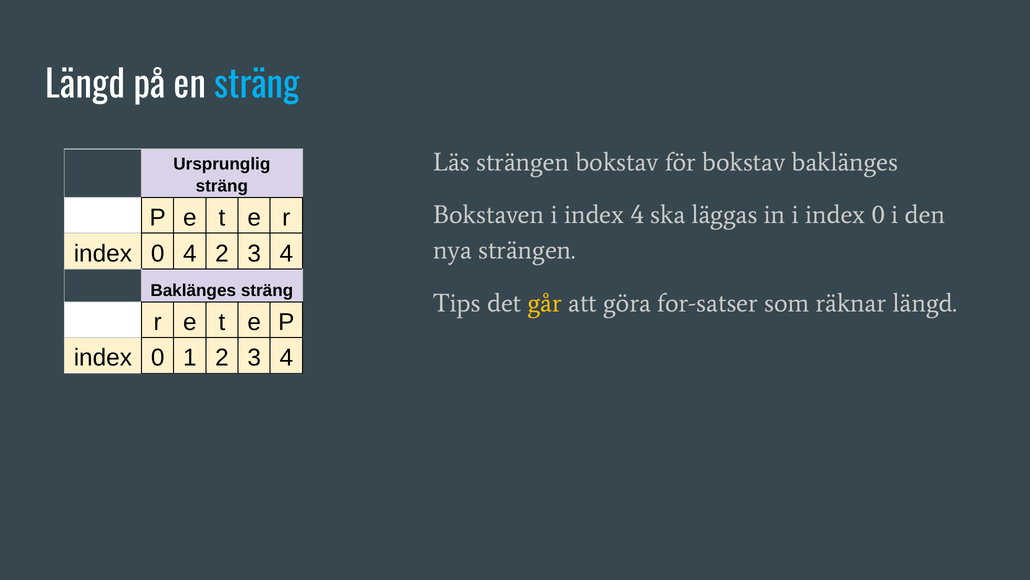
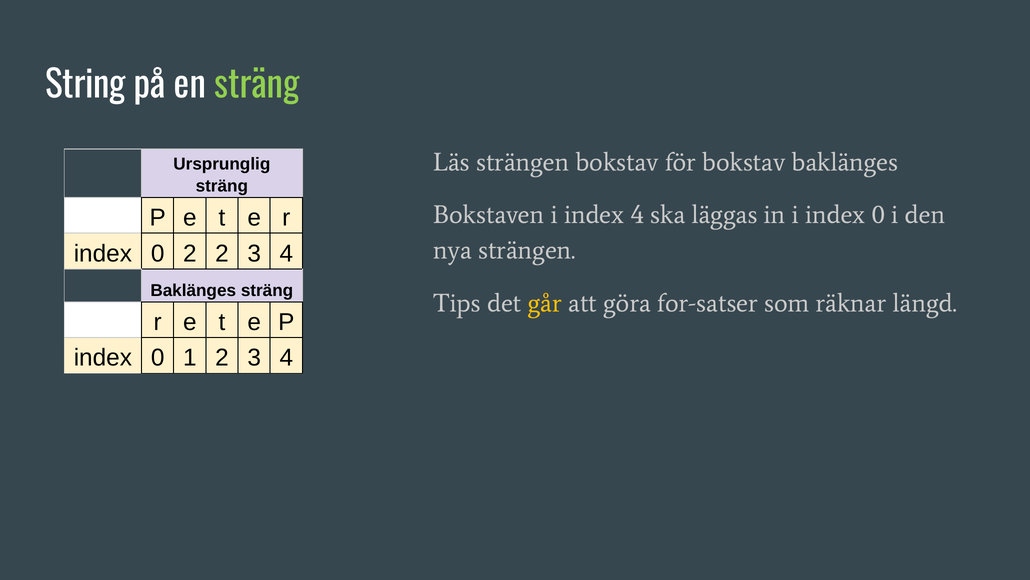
Längd: Längd -> String (85, 85)
sträng colour: light blue -> light green (257, 85)
0 4: 4 -> 2 (190, 253)
